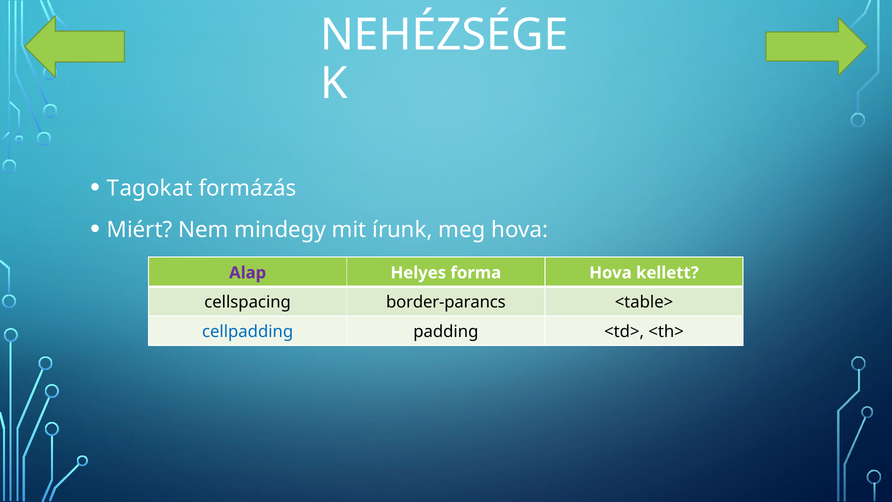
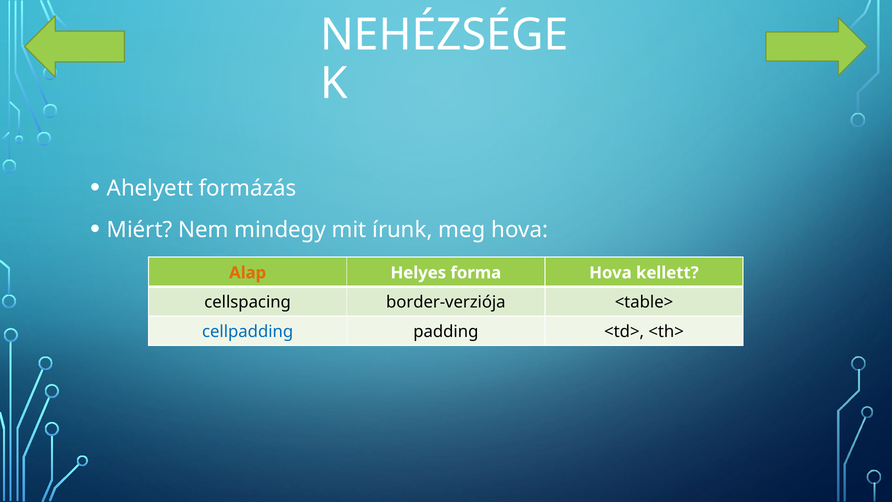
Tagokat: Tagokat -> Ahelyett (150, 188)
Alap colour: purple -> orange (248, 273)
border-parancs: border-parancs -> border-verziója (446, 302)
